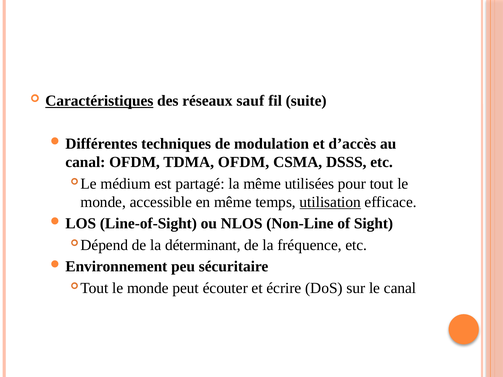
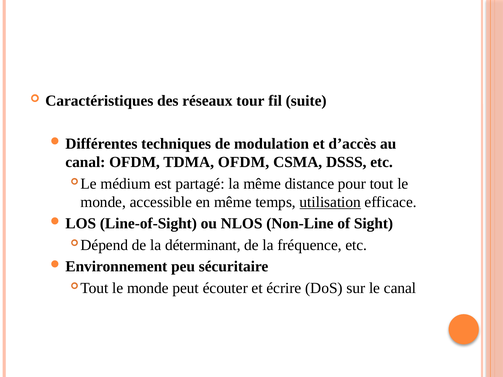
Caractéristiques underline: present -> none (99, 101)
sauf: sauf -> tour (250, 101)
utilisées: utilisées -> distance (309, 184)
